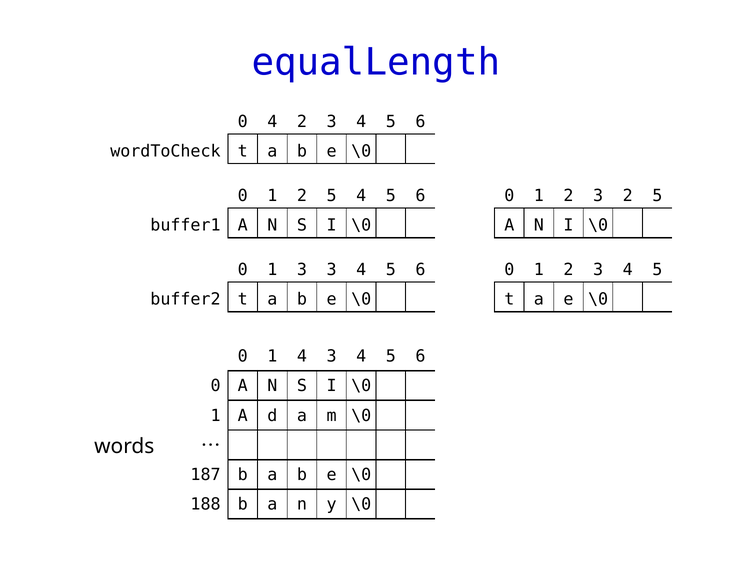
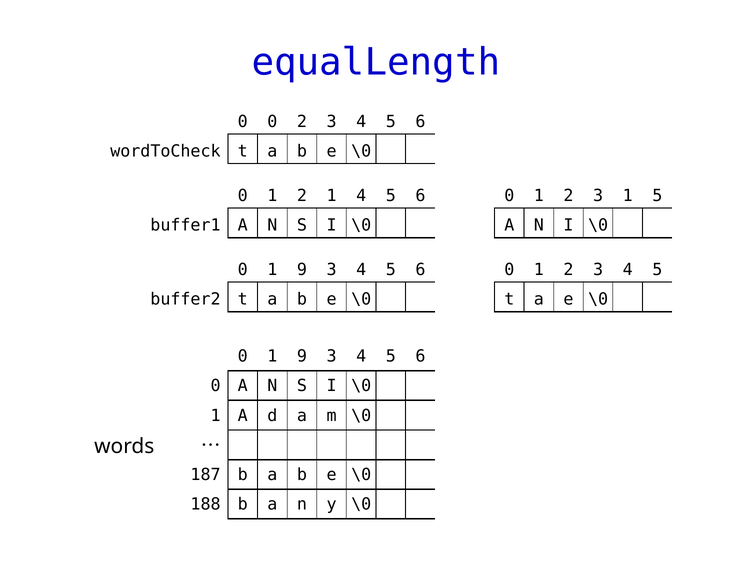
0 4: 4 -> 0 (272, 122)
1 2 5: 5 -> 1 (332, 196)
3 2: 2 -> 1 (628, 196)
3: 3 -> 9 (302, 270)
4: 4 -> 9 (302, 356)
